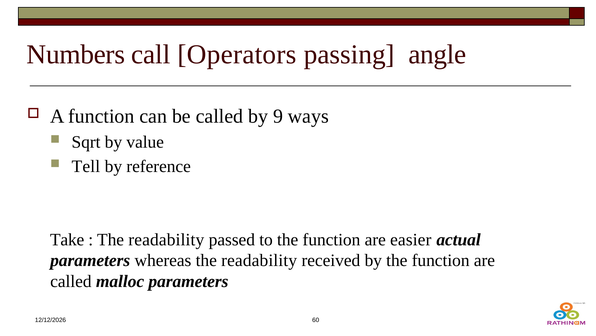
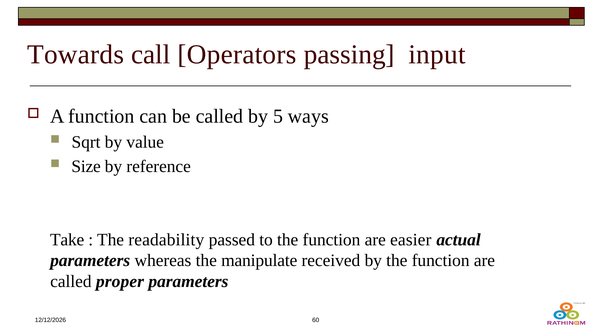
Numbers: Numbers -> Towards (76, 54)
angle: angle -> input (437, 54)
9: 9 -> 5 (278, 116)
Tell: Tell -> Size (86, 166)
whereas the readability: readability -> manipulate (259, 260)
malloc: malloc -> proper (120, 281)
